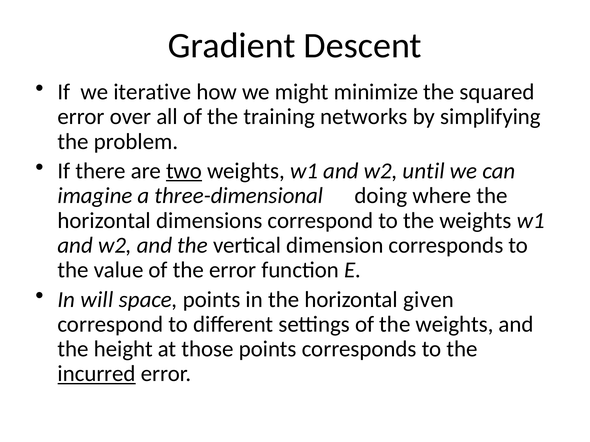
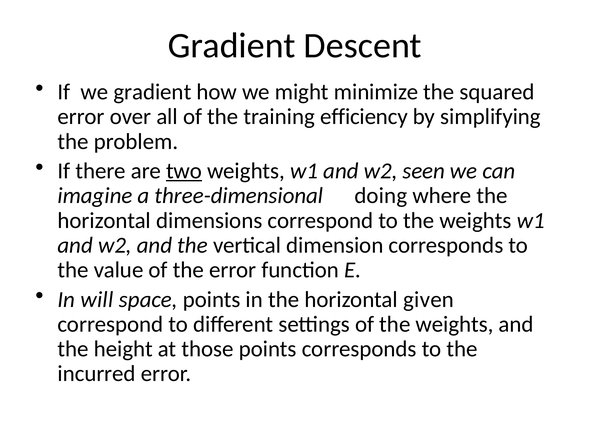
we iterative: iterative -> gradient (152, 92)
networks: networks -> efficiency (364, 117)
until: until -> seen (424, 171)
incurred underline: present -> none (97, 374)
